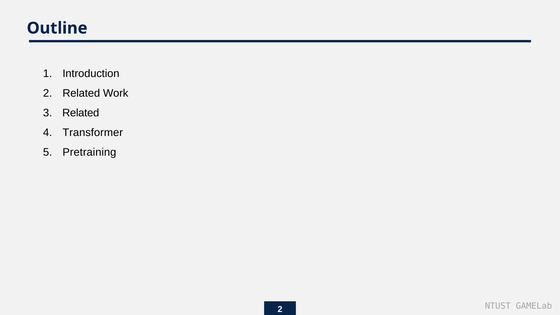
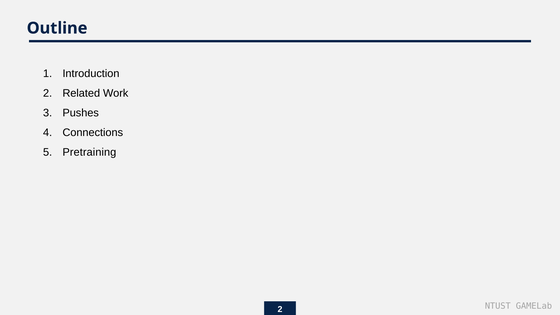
Related: Related -> Pushes (81, 113)
Transformer: Transformer -> Connections (93, 133)
